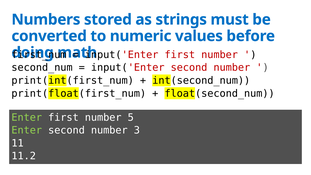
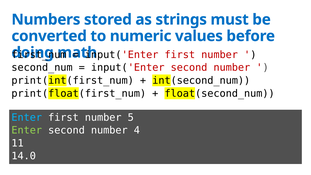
Enter colour: light green -> light blue (27, 117)
3: 3 -> 4 (137, 130)
11.2: 11.2 -> 14.0 (24, 156)
